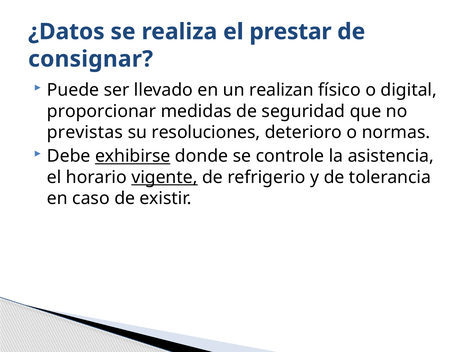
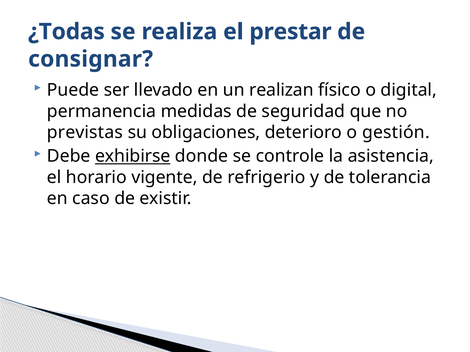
¿Datos: ¿Datos -> ¿Todas (66, 32)
proporcionar: proporcionar -> permanencia (102, 111)
resoluciones: resoluciones -> obligaciones (206, 133)
normas: normas -> gestión (396, 133)
vigente underline: present -> none (164, 178)
